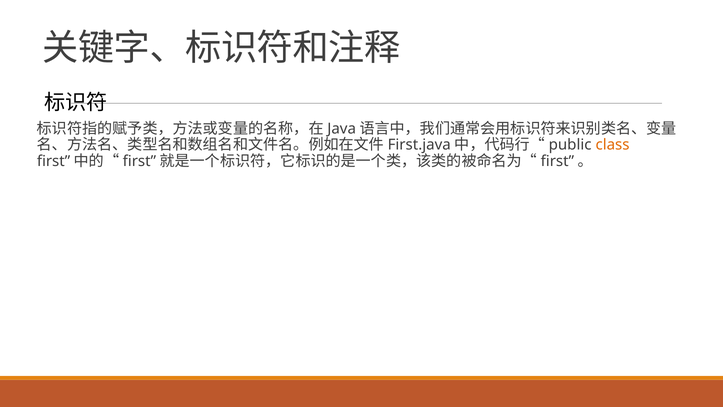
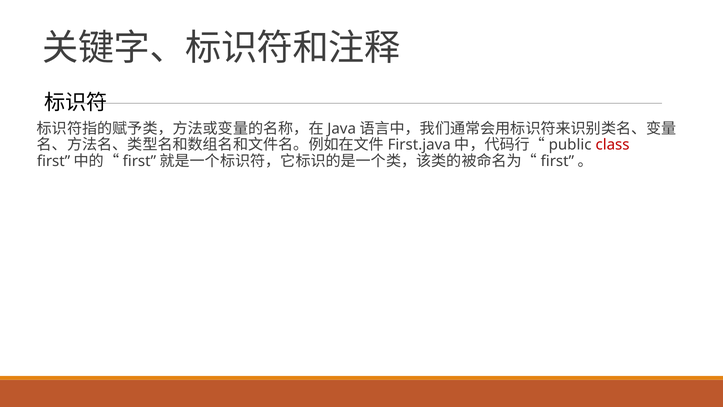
class colour: orange -> red (613, 145)
